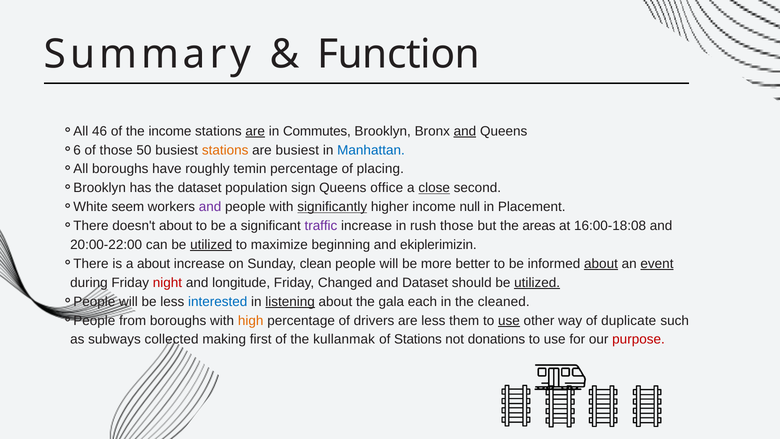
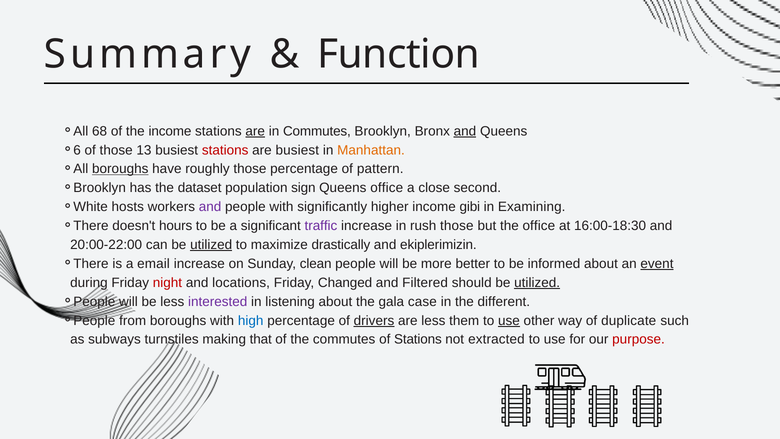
46: 46 -> 68 (100, 131)
50: 50 -> 13 (144, 150)
stations colour: orange -> red (225, 150)
Manhattan colour: blue -> orange (371, 150)
boroughs underline: none -> present (120, 169)
roughly temin: temin -> those (250, 169)
placing: placing -> pattern (380, 169)
close underline: present -> none (434, 188)
seem: seem -> hosts (128, 207)
significantly underline: present -> none (332, 207)
null: null -> gibi (470, 207)
Placement: Placement -> Examining (532, 207)
doesn't about: about -> hours (176, 226)
the areas: areas -> office (539, 226)
16:00-18:08: 16:00-18:08 -> 16:00-18:30 (610, 226)
beginning: beginning -> drastically (341, 245)
a about: about -> email (154, 264)
about underline: present -> none (601, 264)
longitude: longitude -> locations (241, 283)
and Dataset: Dataset -> Filtered (425, 283)
interested colour: blue -> purple (218, 301)
listening underline: present -> none (290, 301)
each: each -> case (422, 301)
cleaned: cleaned -> different (504, 301)
high colour: orange -> blue (251, 320)
drivers underline: none -> present (374, 320)
collected: collected -> turnstiles (172, 339)
first: first -> that (261, 339)
the kullanmak: kullanmak -> commutes (344, 339)
donations: donations -> extracted (496, 339)
